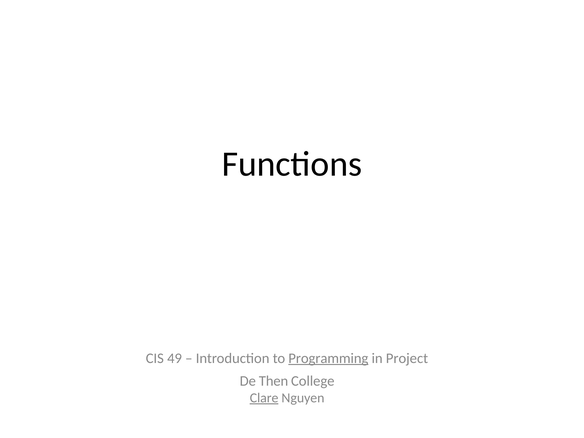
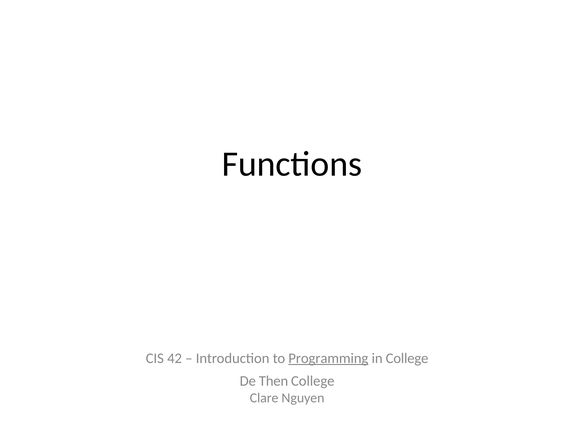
49: 49 -> 42 (175, 358)
in Project: Project -> College (407, 358)
Clare underline: present -> none (264, 398)
